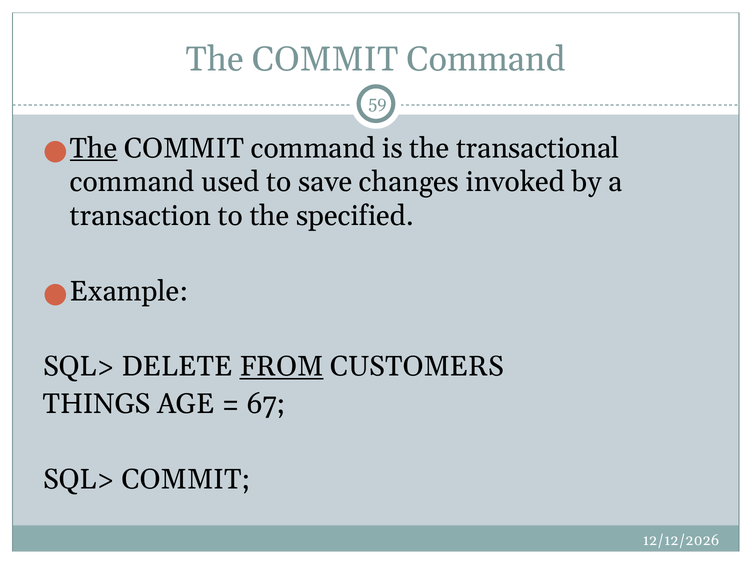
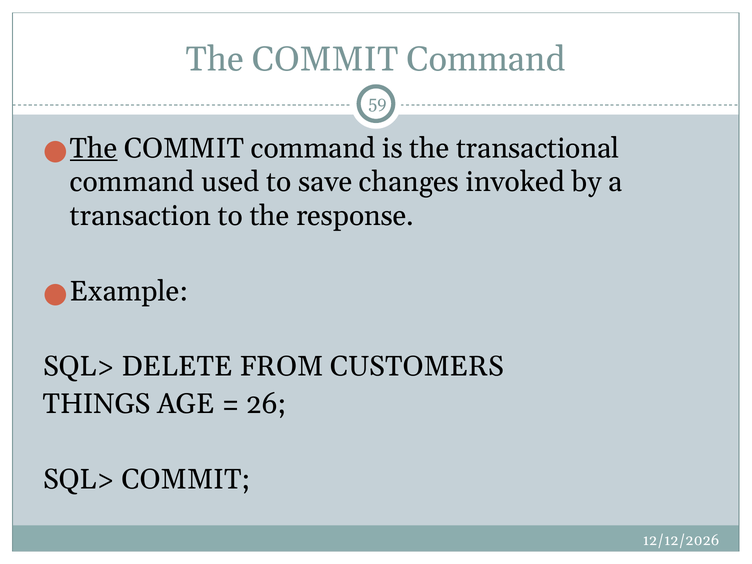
specified: specified -> response (355, 216)
FROM underline: present -> none (281, 367)
67: 67 -> 26 (266, 404)
